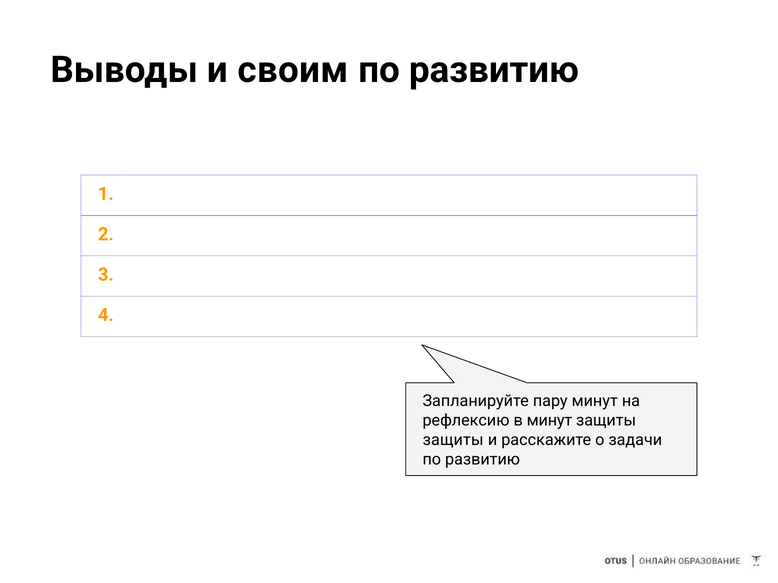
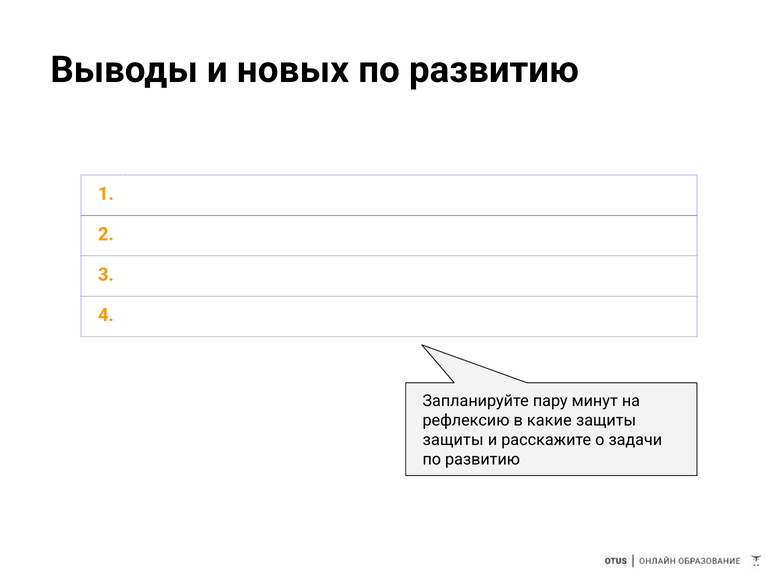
своим: своим -> новых (293, 70)
в минут: минут -> какие (549, 421)
